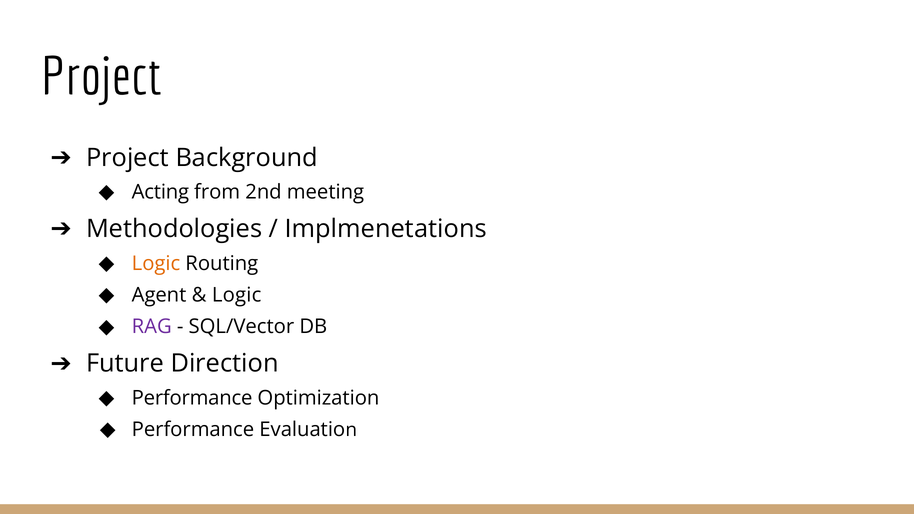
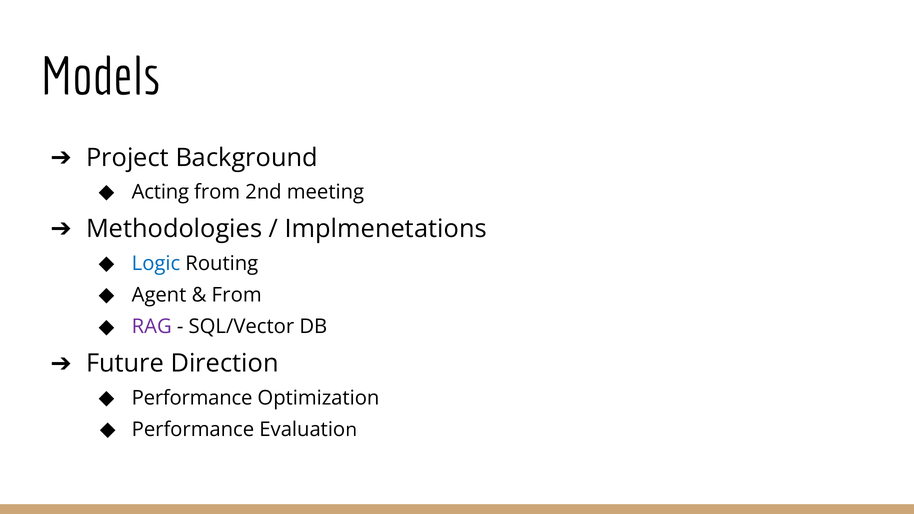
Project: Project -> Models (101, 77)
Logic colour: orange -> blue (156, 263)
Logic: Logic -> From (237, 295)
